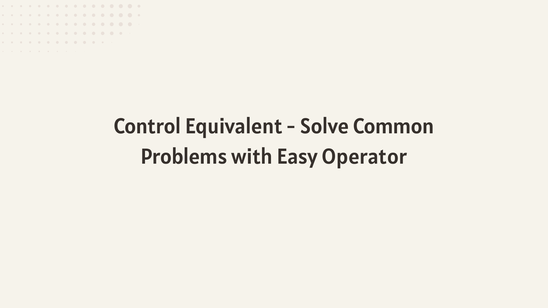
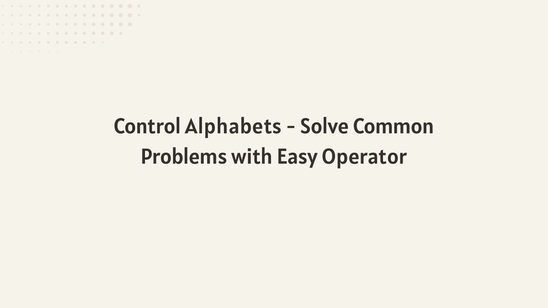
Equivalent: Equivalent -> Alphabets (234, 126)
